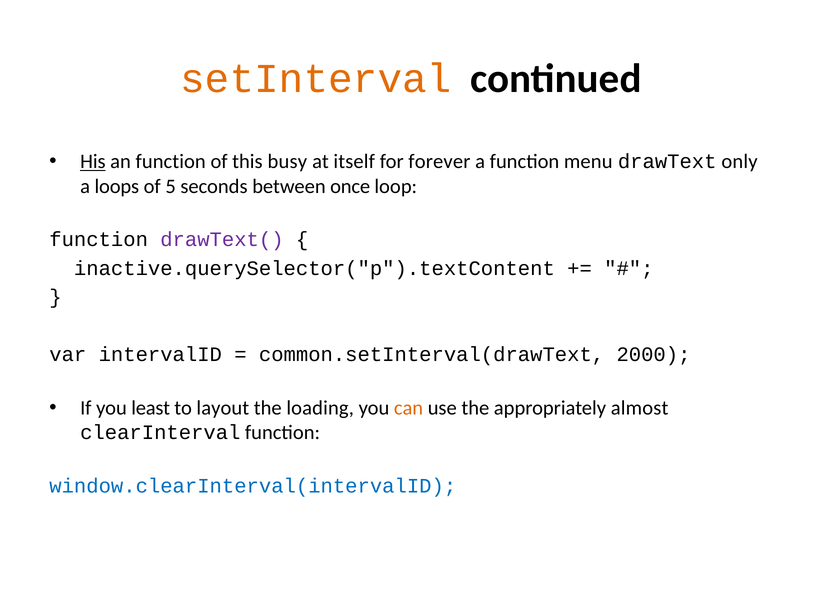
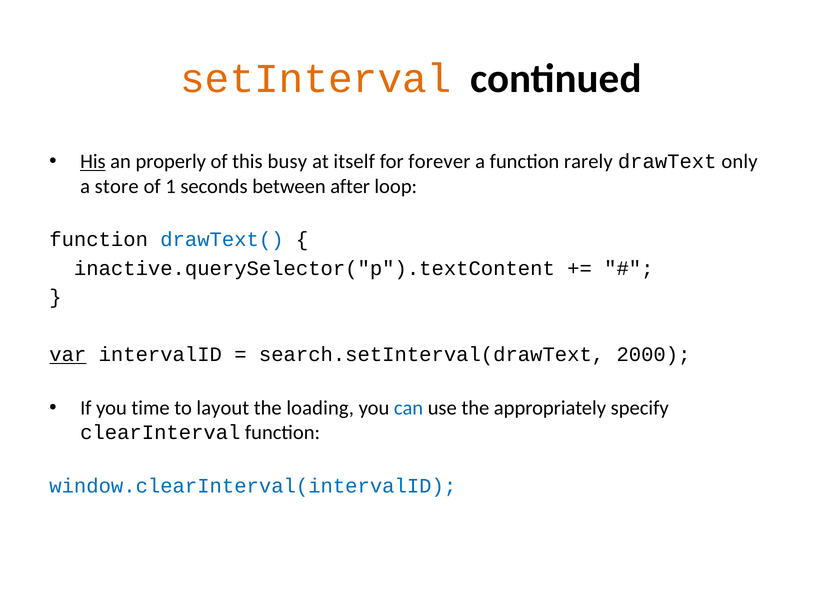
an function: function -> properly (171, 162)
menu: menu -> rarely (588, 162)
loops: loops -> store (117, 186)
5: 5 -> 1 (171, 186)
once: once -> after (350, 186)
drawText( colour: purple -> blue (222, 240)
var underline: none -> present (68, 355)
common.setInterval(drawText: common.setInterval(drawText -> search.setInterval(drawText (432, 355)
least: least -> time (151, 408)
can colour: orange -> blue (409, 408)
almost: almost -> specify (640, 408)
